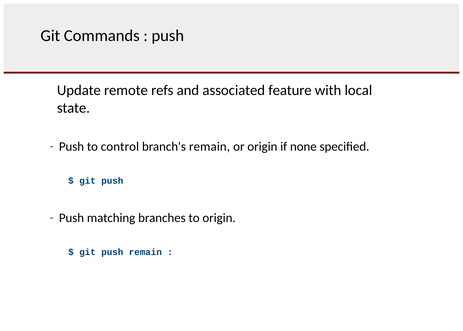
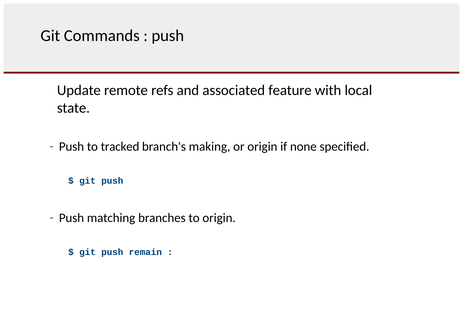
control: control -> tracked (120, 146)
branch's remain: remain -> making (210, 146)
